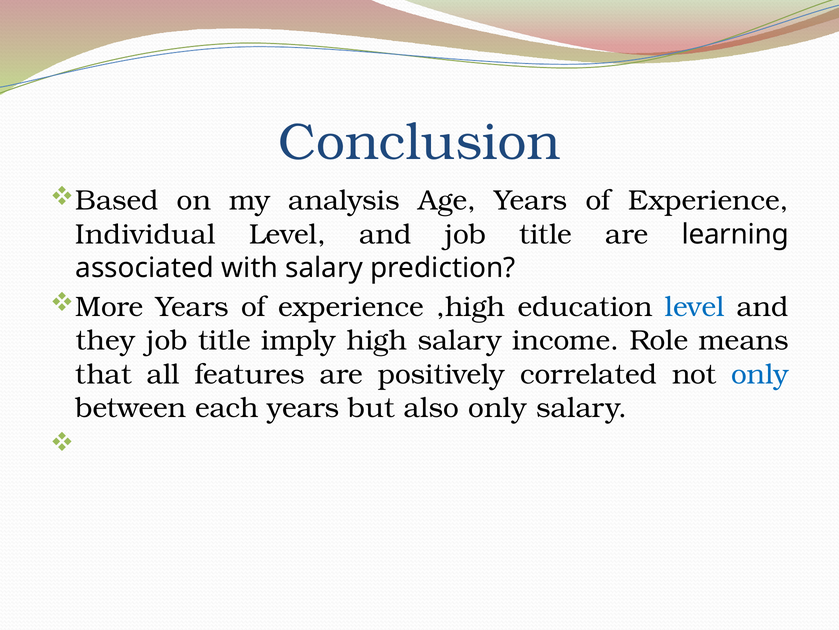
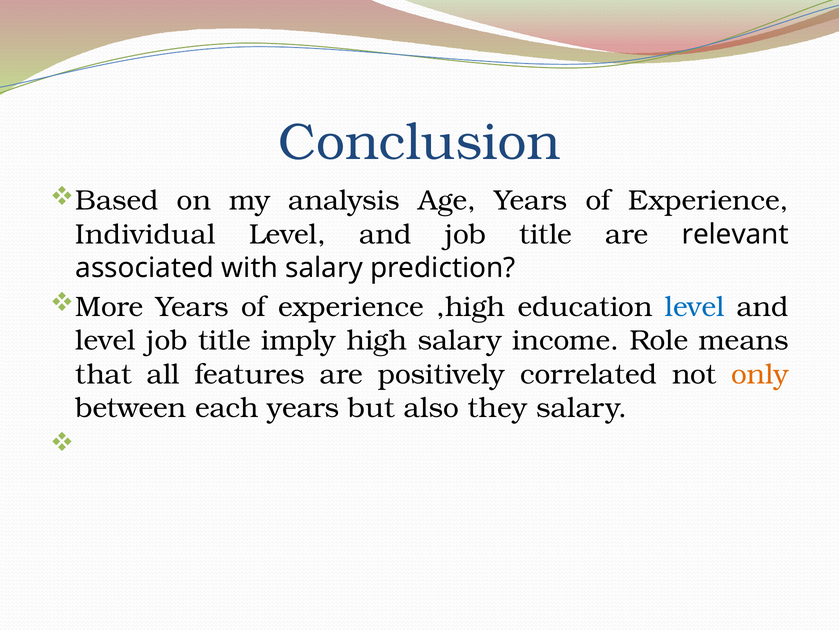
learning: learning -> relevant (735, 234)
they: they -> level (106, 340)
only colour: blue -> orange (760, 374)
also only: only -> they (497, 407)
